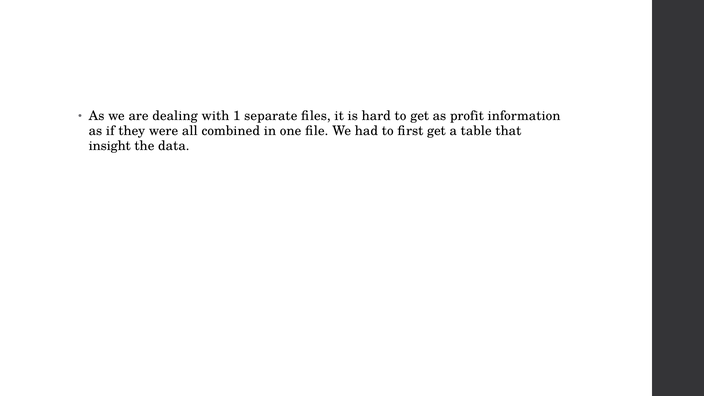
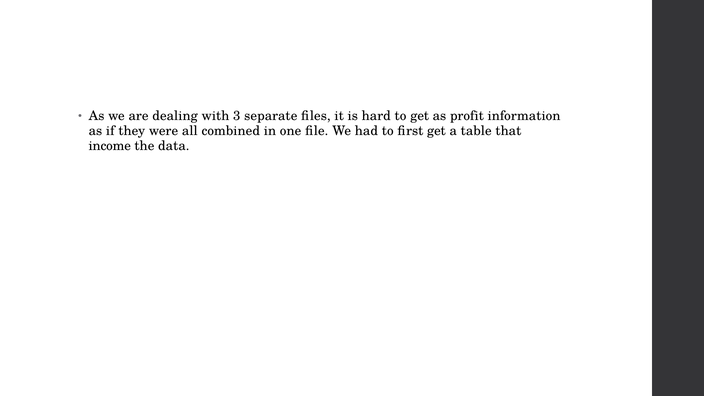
1: 1 -> 3 (237, 116)
insight: insight -> income (110, 146)
